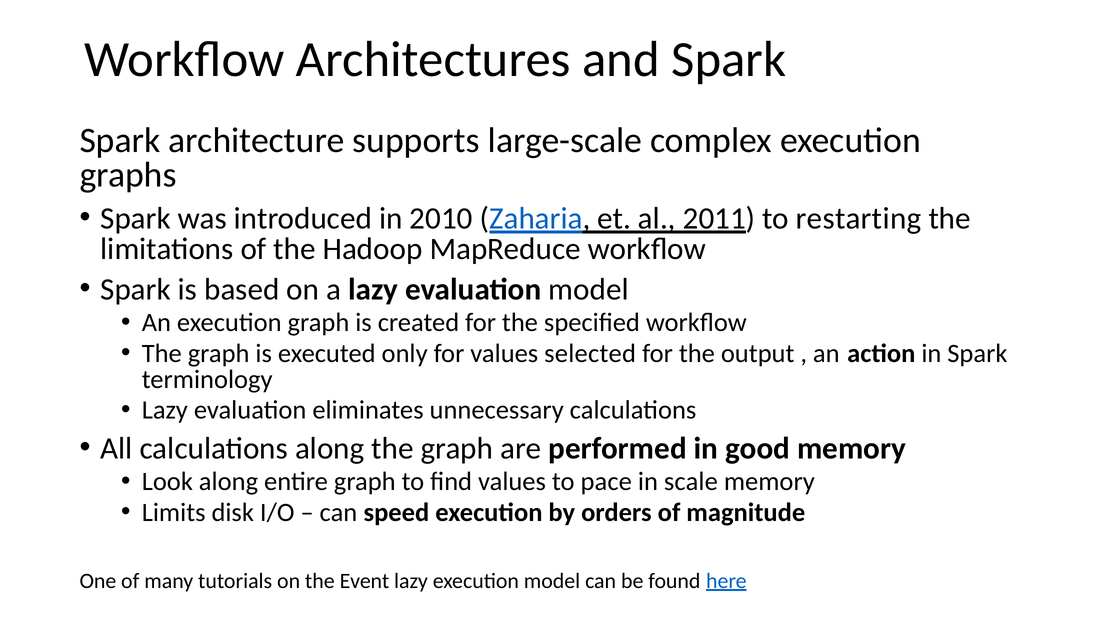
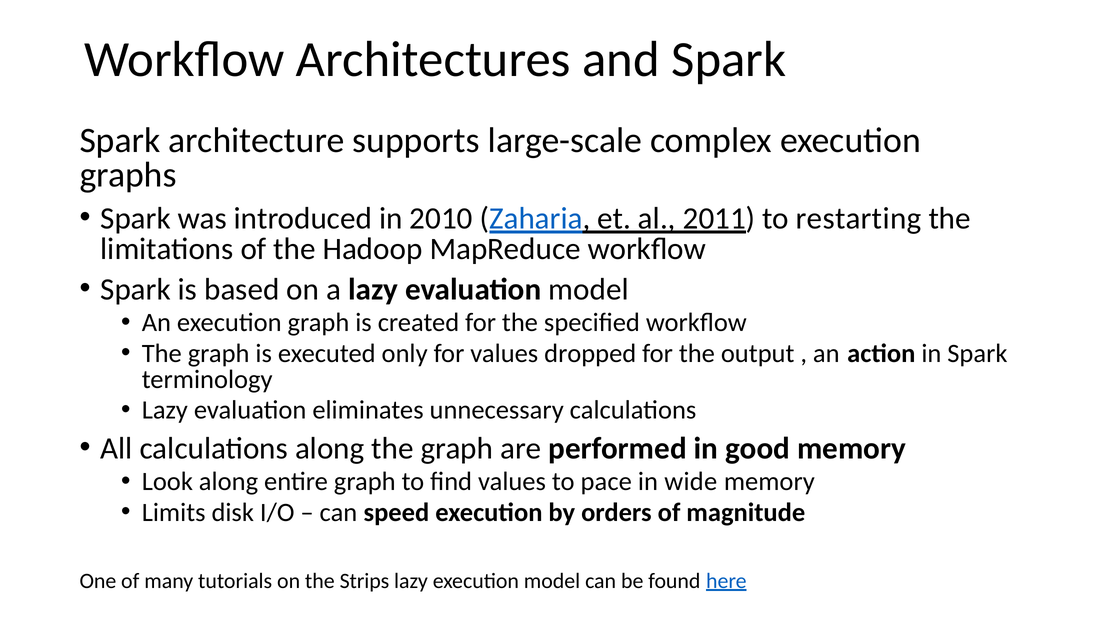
selected: selected -> dropped (590, 354)
scale: scale -> wide (691, 482)
Event: Event -> Strips (364, 581)
